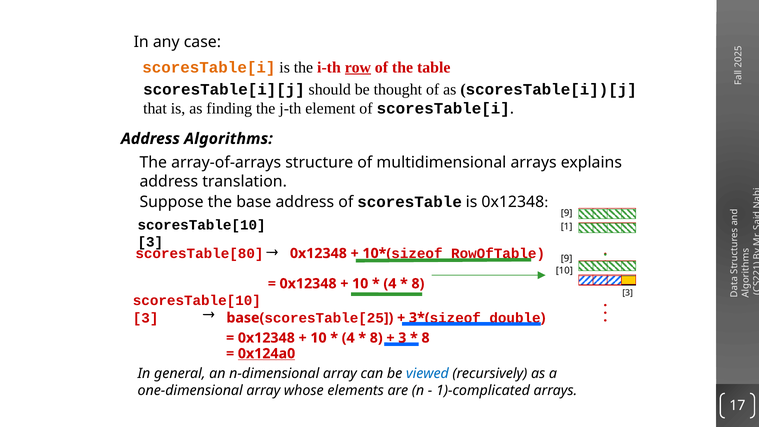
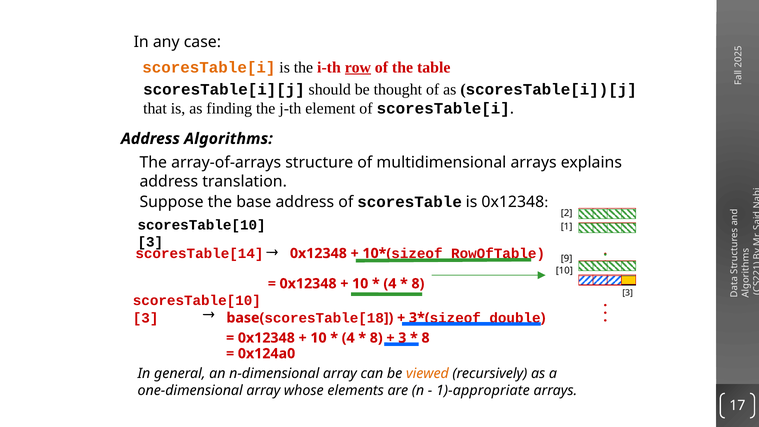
9: 9 -> 2 (567, 213)
scoresTable[80: scoresTable[80 -> scoresTable[14 (199, 254)
scoresTable[25: scoresTable[25 -> scoresTable[18 (324, 318)
0x124a0 underline: present -> none (267, 354)
viewed colour: blue -> orange (427, 373)
1)-complicated: 1)-complicated -> 1)-appropriate (483, 391)
